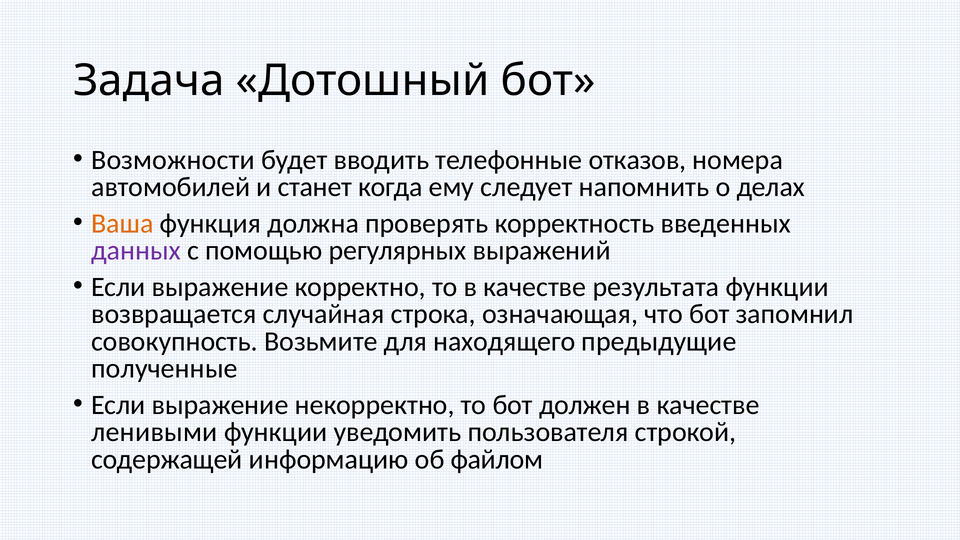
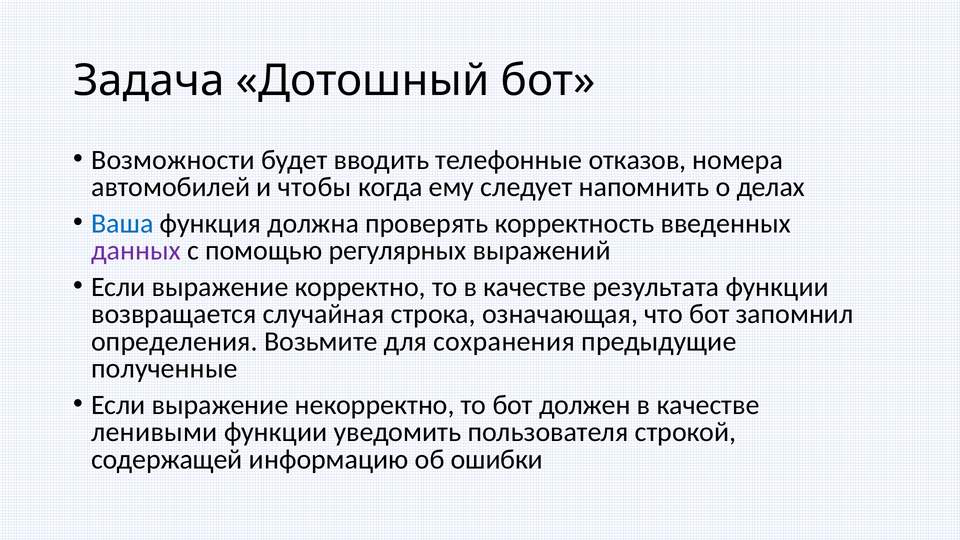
станет: станет -> чтобы (315, 187)
Ваша colour: orange -> blue (122, 223)
совокупность: совокупность -> определения (174, 341)
находящего: находящего -> сохранения (504, 341)
файлом: файлом -> ошибки (497, 459)
